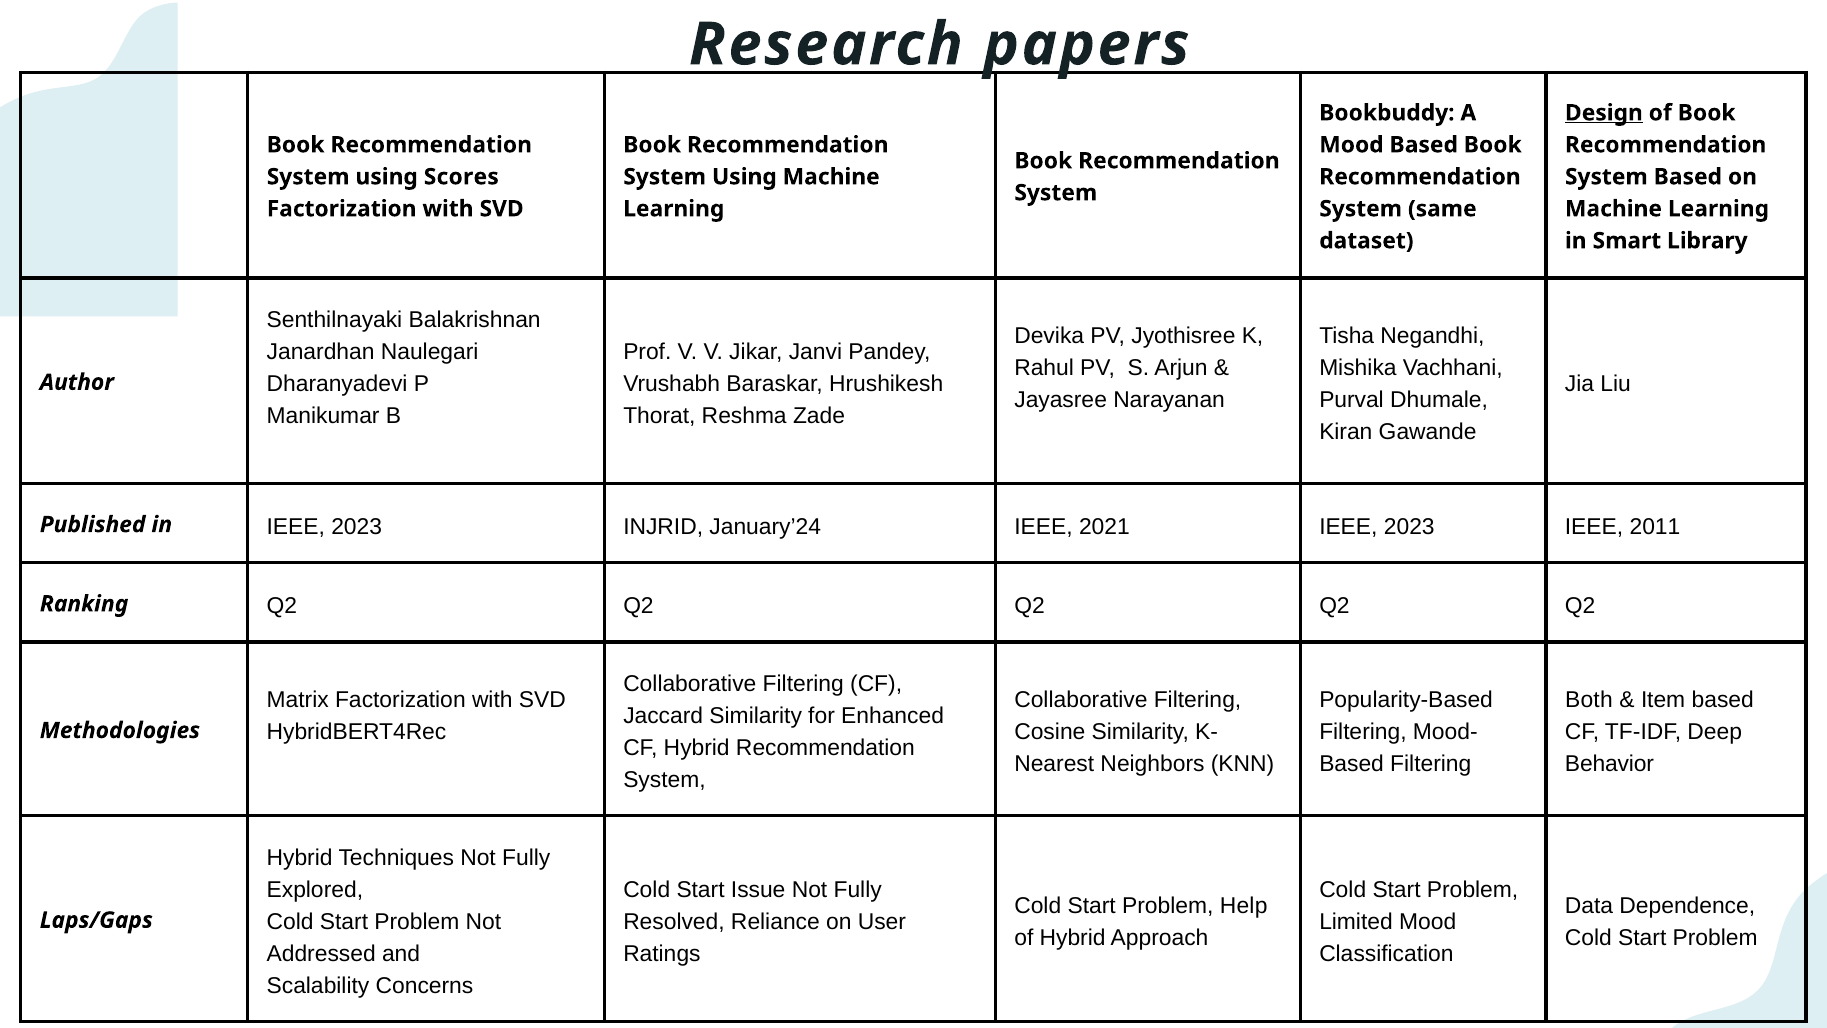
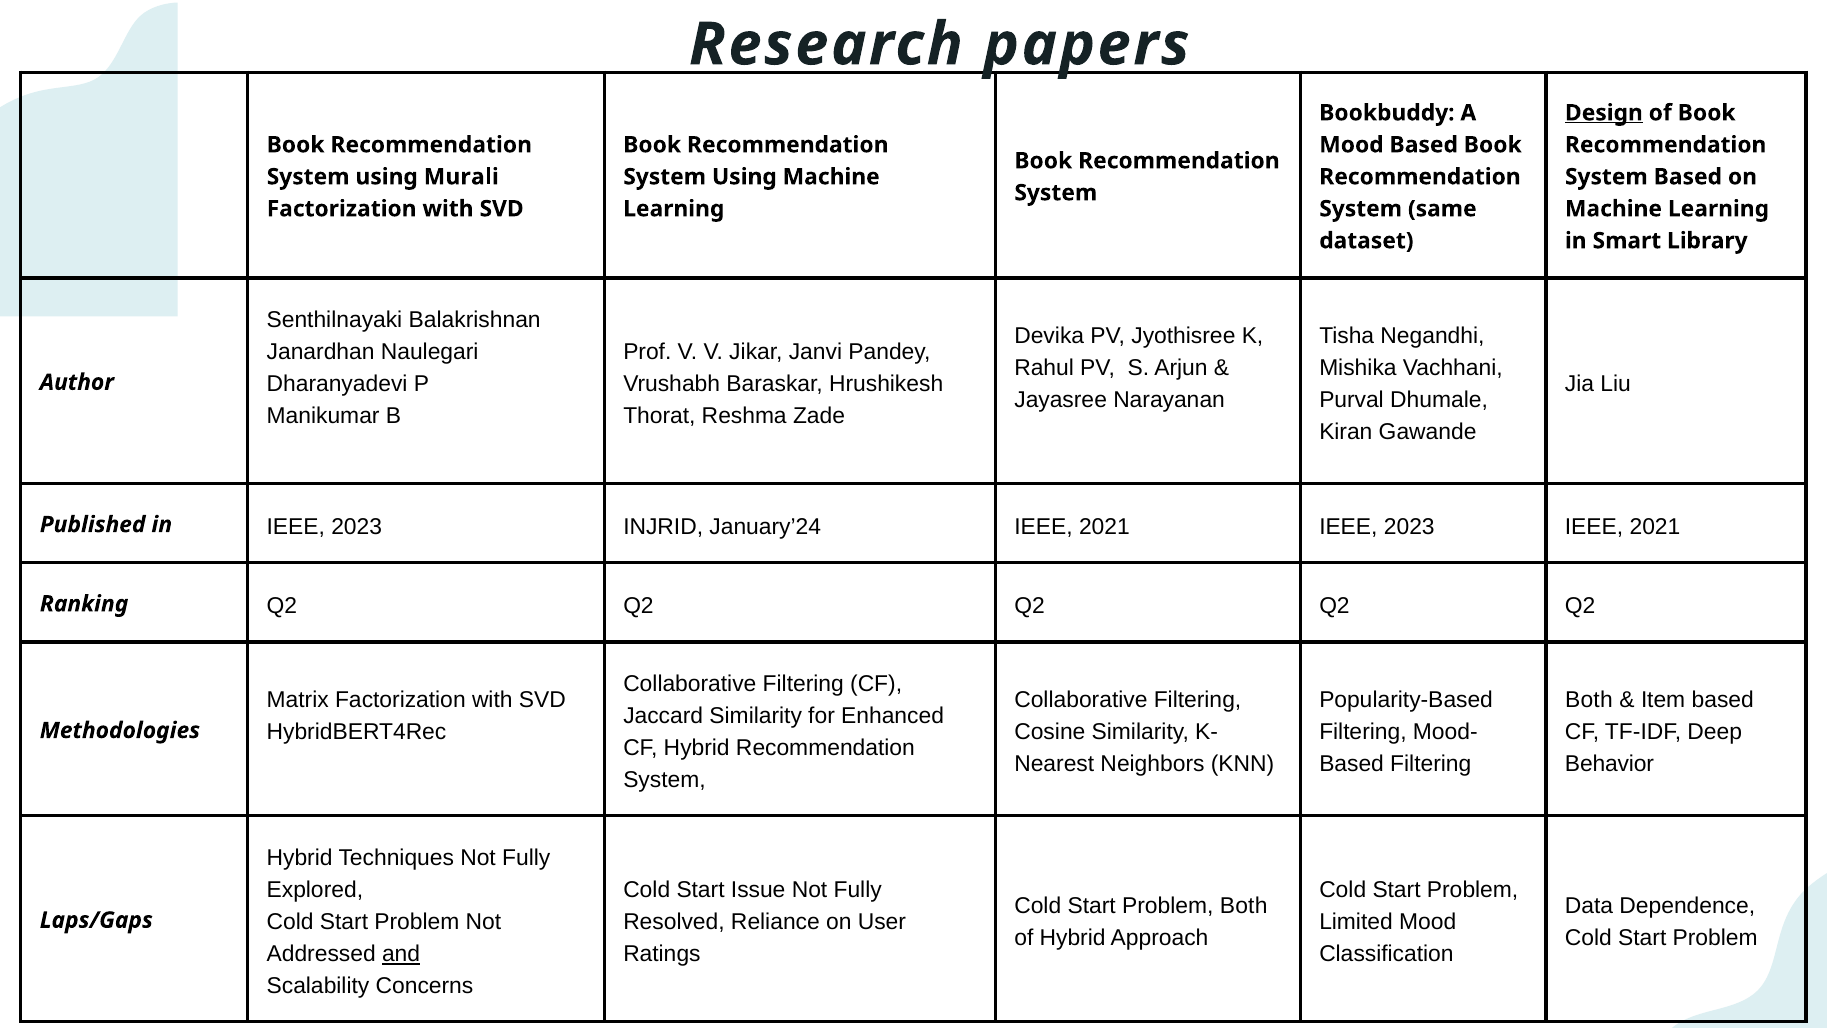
Scores: Scores -> Murali (461, 177)
2023 IEEE 2011: 2011 -> 2021 (1655, 526)
Problem Help: Help -> Both (1244, 906)
and underline: none -> present (401, 954)
